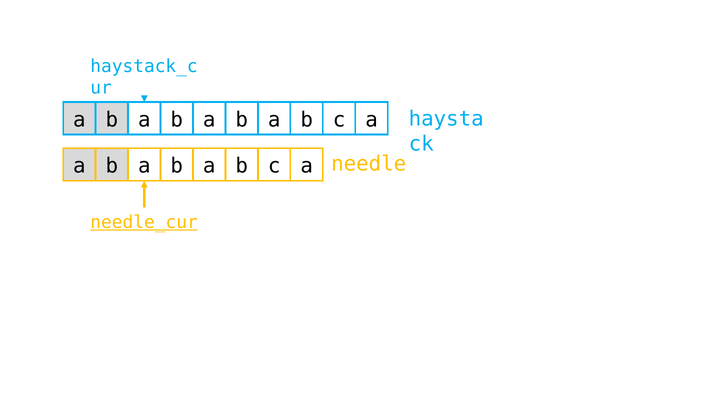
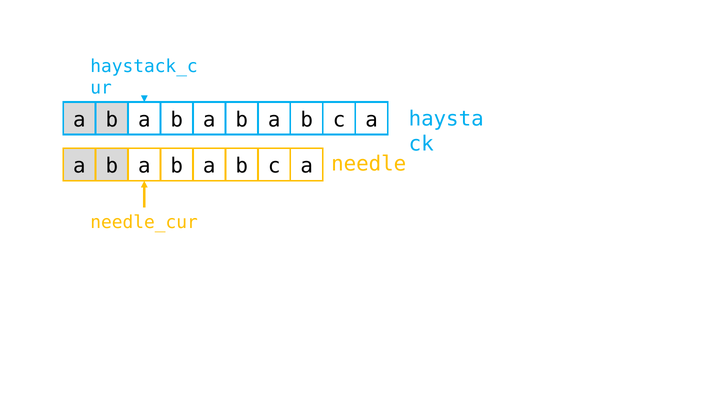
needle_cur underline: present -> none (144, 222)
